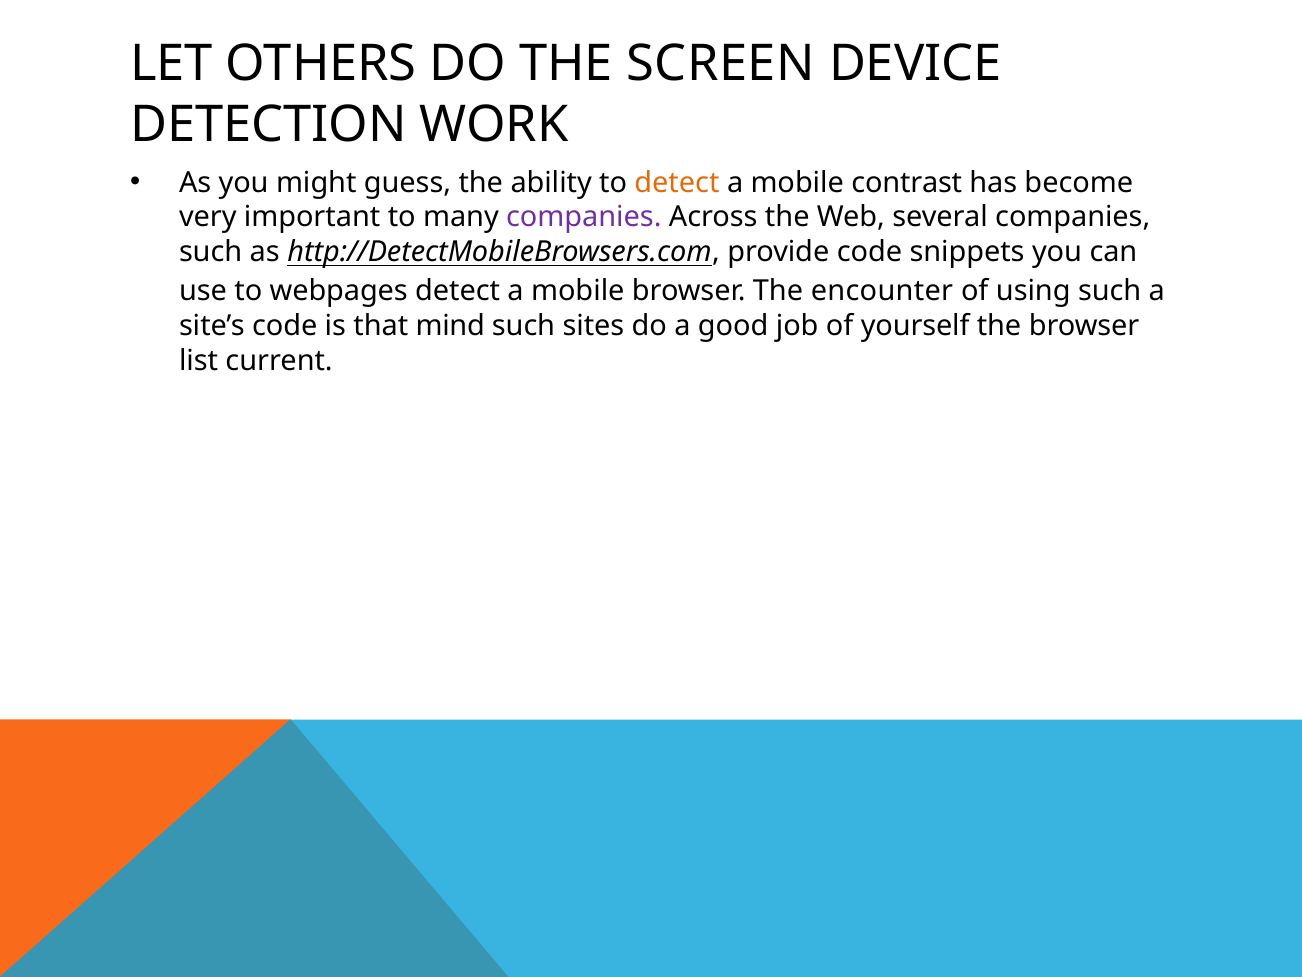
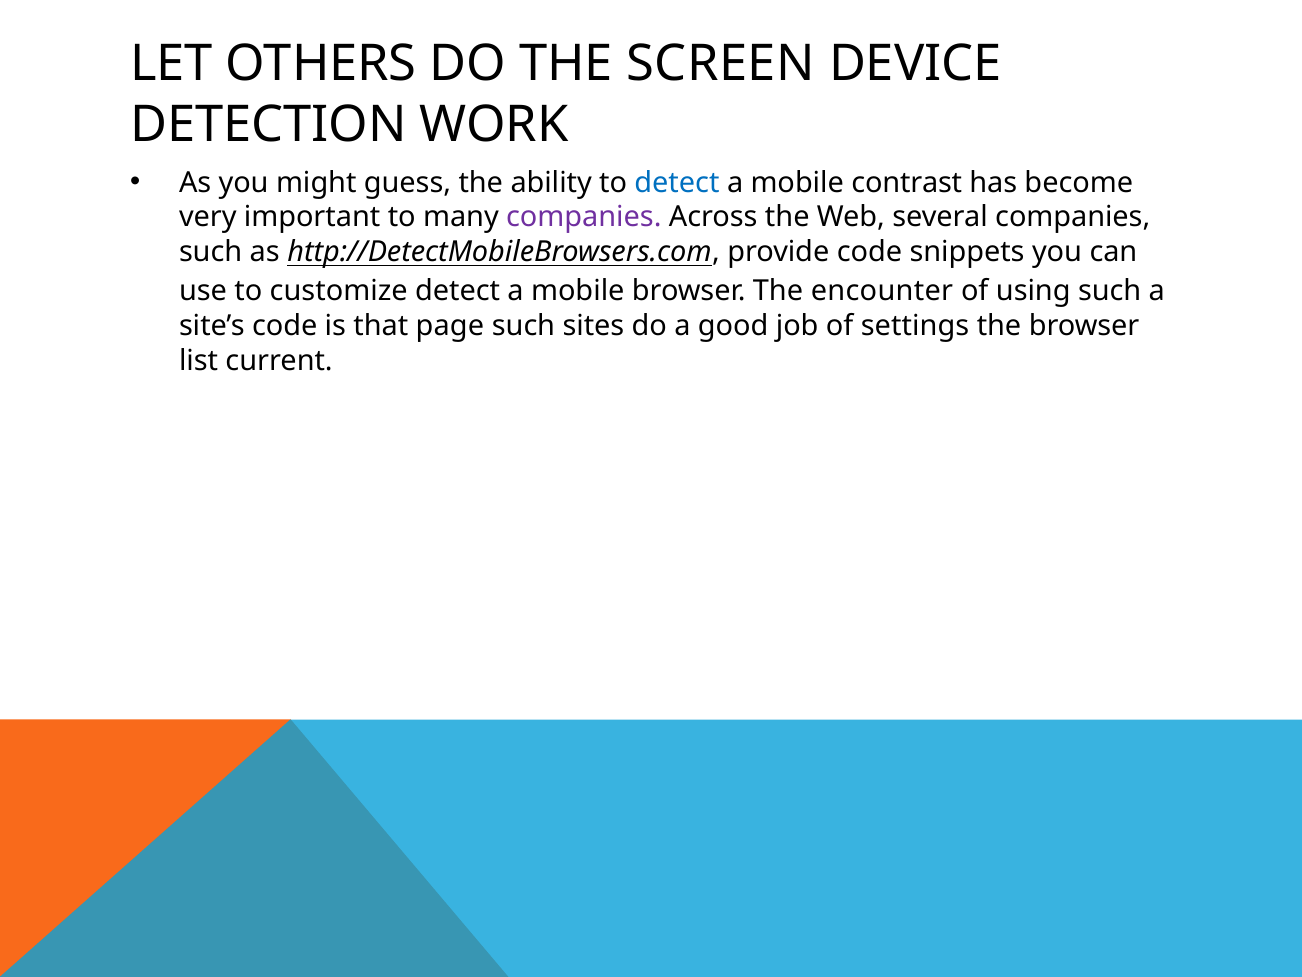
detect colour: orange -> blue (677, 183)
webpages: webpages -> customize (339, 291)
mind: mind -> page (450, 326)
yourself: yourself -> settings (915, 326)
